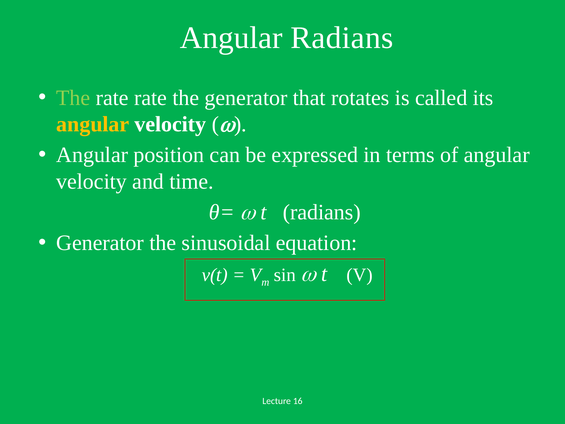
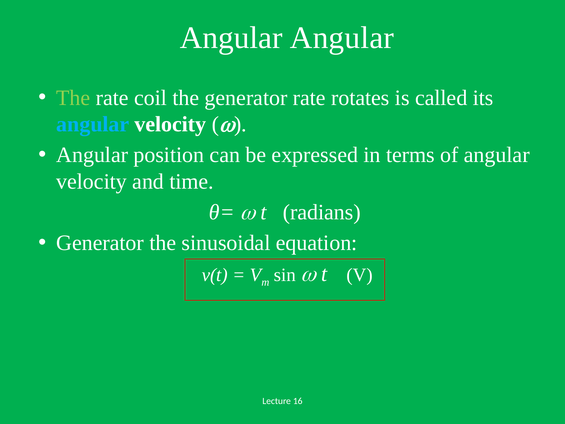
Angular Radians: Radians -> Angular (342, 38)
rate rate: rate -> coil (150, 98)
generator that: that -> rate (309, 98)
angular colour: yellow -> light blue (93, 124)
